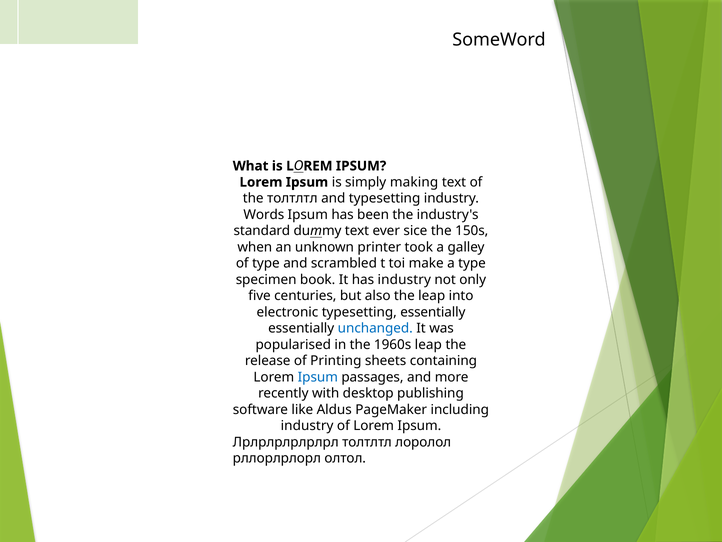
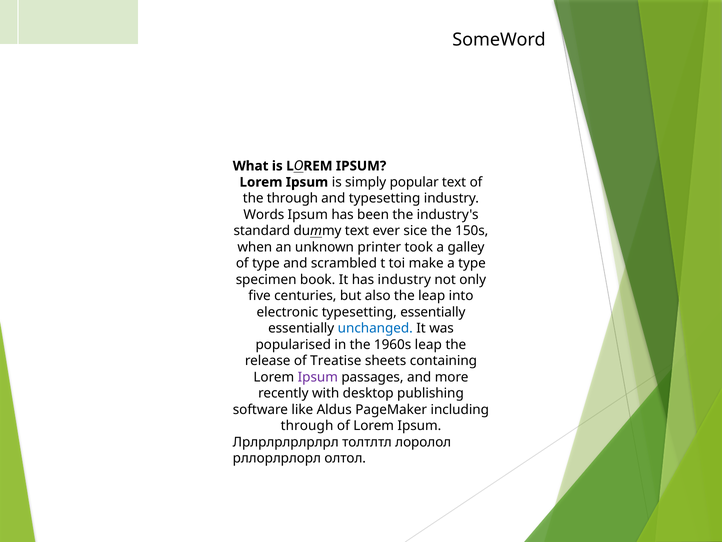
making: making -> popular (414, 182)
the толтлтл: толтлтл -> through (292, 198)
Printing: Printing -> Treatise (336, 361)
Ipsum colour: blue -> purple (318, 377)
industry: industry -> through (307, 425)
